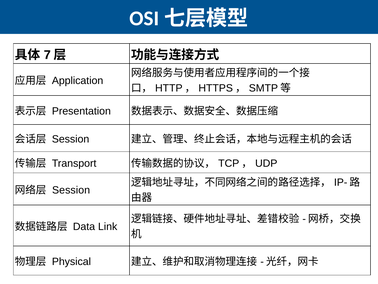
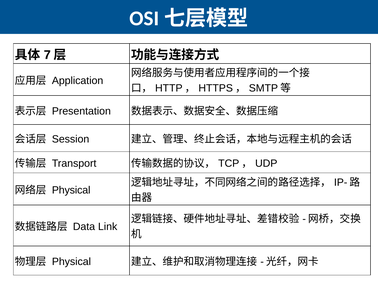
Session: Session -> Physical (71, 190)
